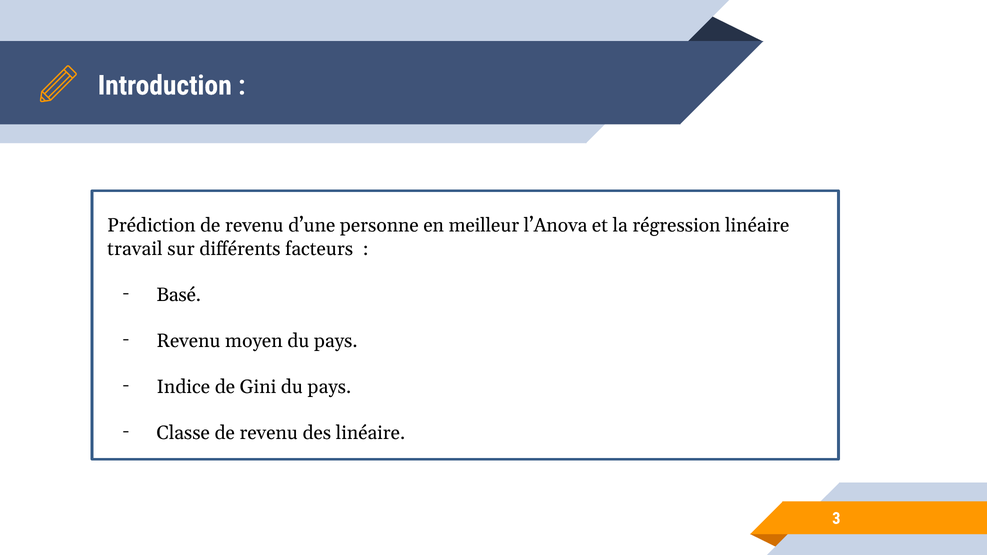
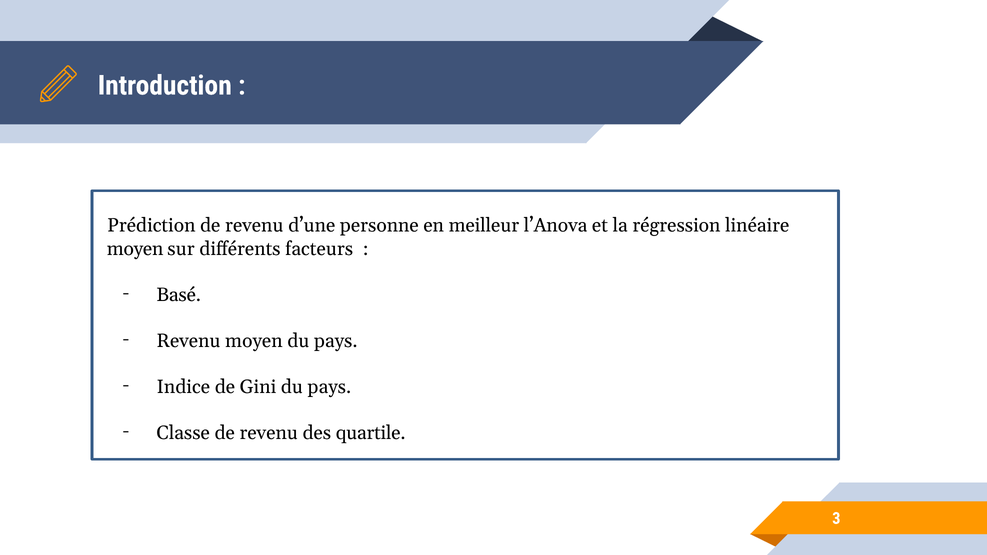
travail: travail -> moyen (135, 249)
des linéaire: linéaire -> quartile (371, 433)
